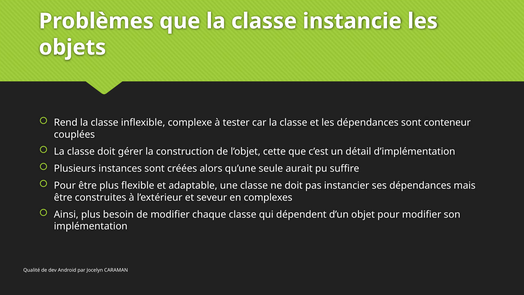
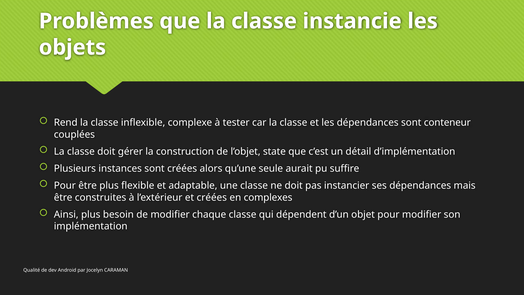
cette: cette -> state (274, 151)
et seveur: seveur -> créées (212, 197)
